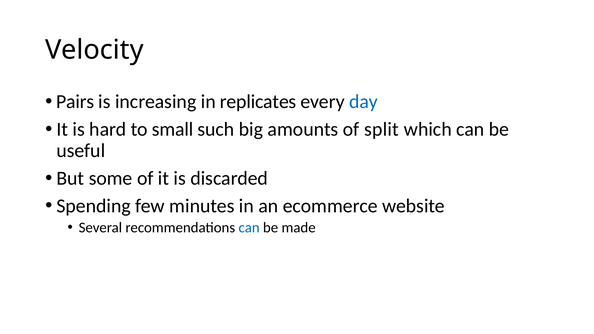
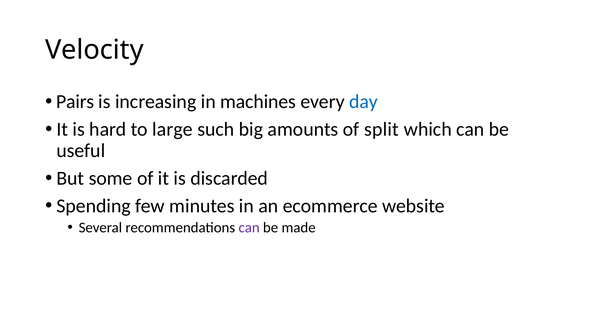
replicates: replicates -> machines (258, 102)
small: small -> large (172, 129)
can colour: blue -> purple (249, 228)
